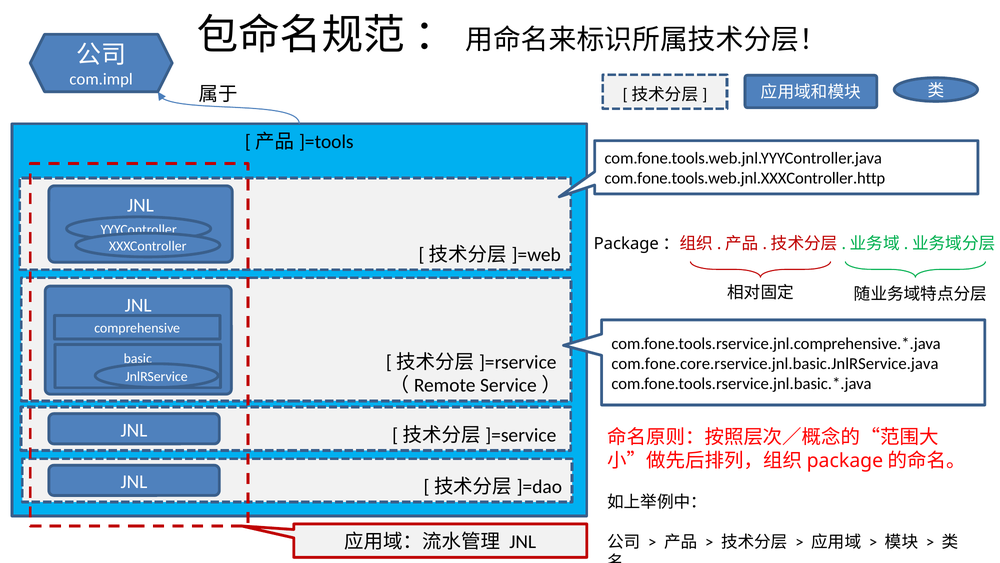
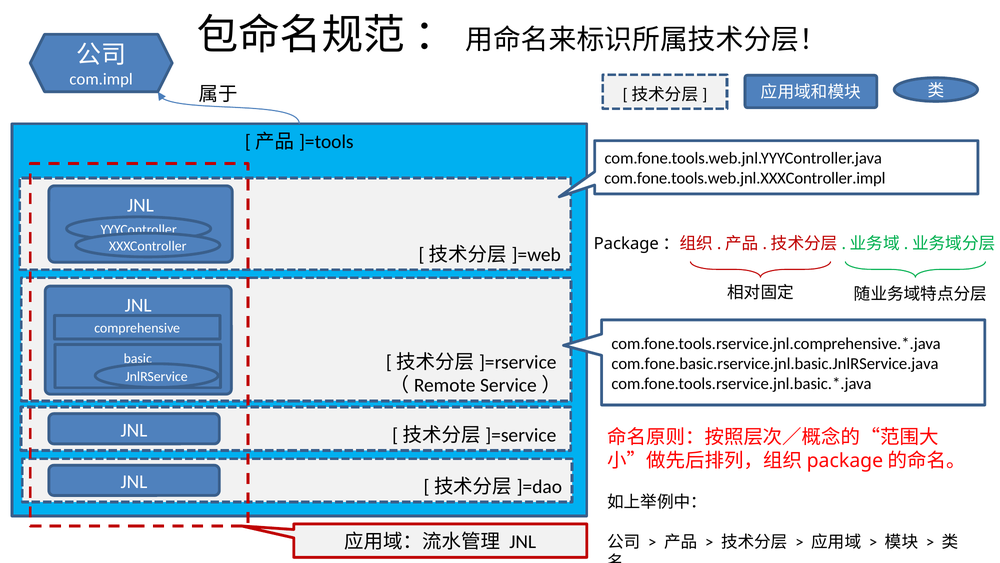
com.fone.tools.web.jnl.XXXController.http: com.fone.tools.web.jnl.XXXController.http -> com.fone.tools.web.jnl.XXXController.impl (745, 178)
com.fone.core.rservice.jnl.basic.JnlRService.java: com.fone.core.rservice.jnl.basic.JnlRService.java -> com.fone.basic.rservice.jnl.basic.JnlRService.java (775, 363)
